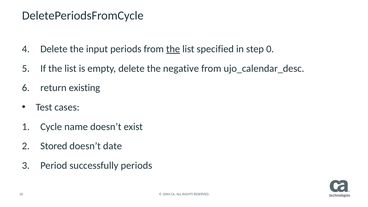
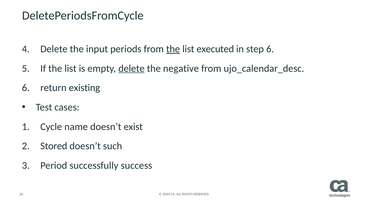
specified: specified -> executed (215, 49)
step 0: 0 -> 6 (270, 49)
delete underline: none -> present (131, 68)
date: date -> such (113, 146)
successfully periods: periods -> success (136, 166)
